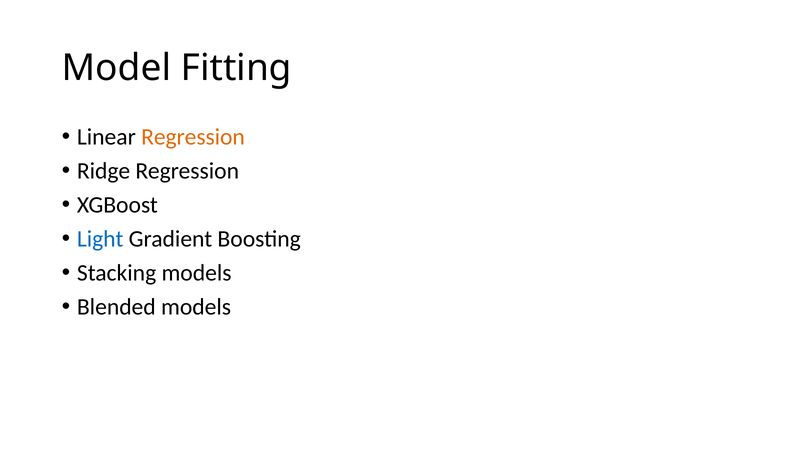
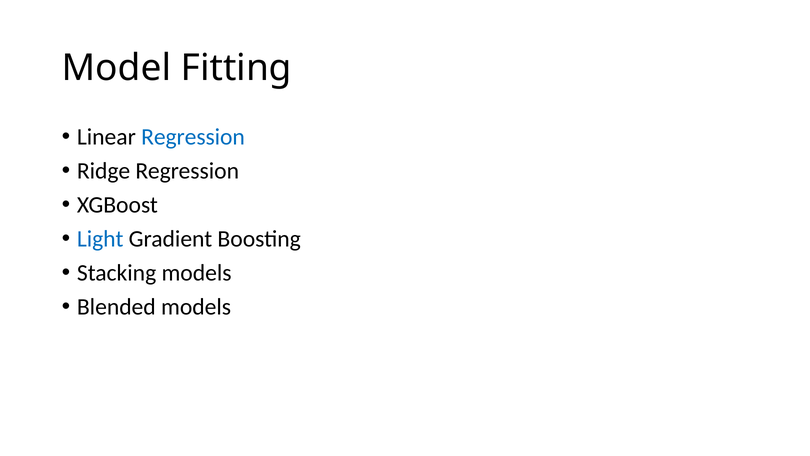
Regression colour: orange -> blue (193, 137)
